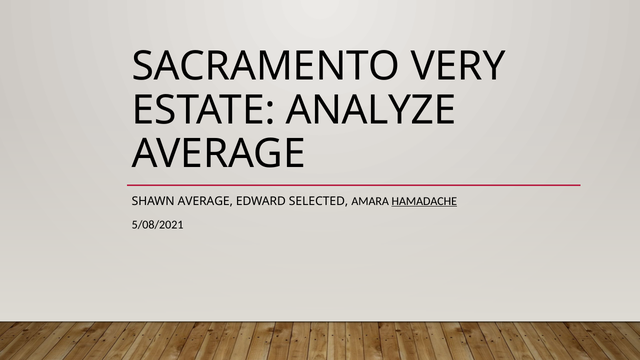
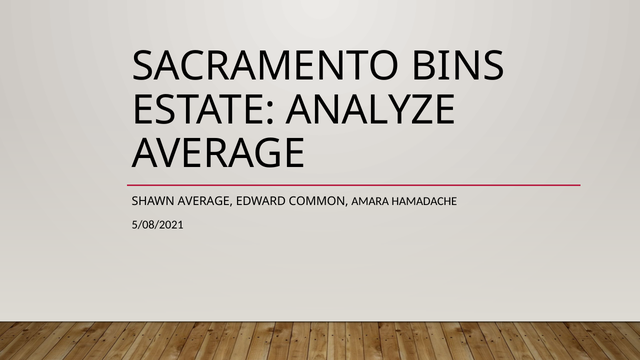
VERY: VERY -> BINS (458, 66)
SELECTED: SELECTED -> COMMON (319, 201)
HAMADACHE underline: present -> none (424, 201)
